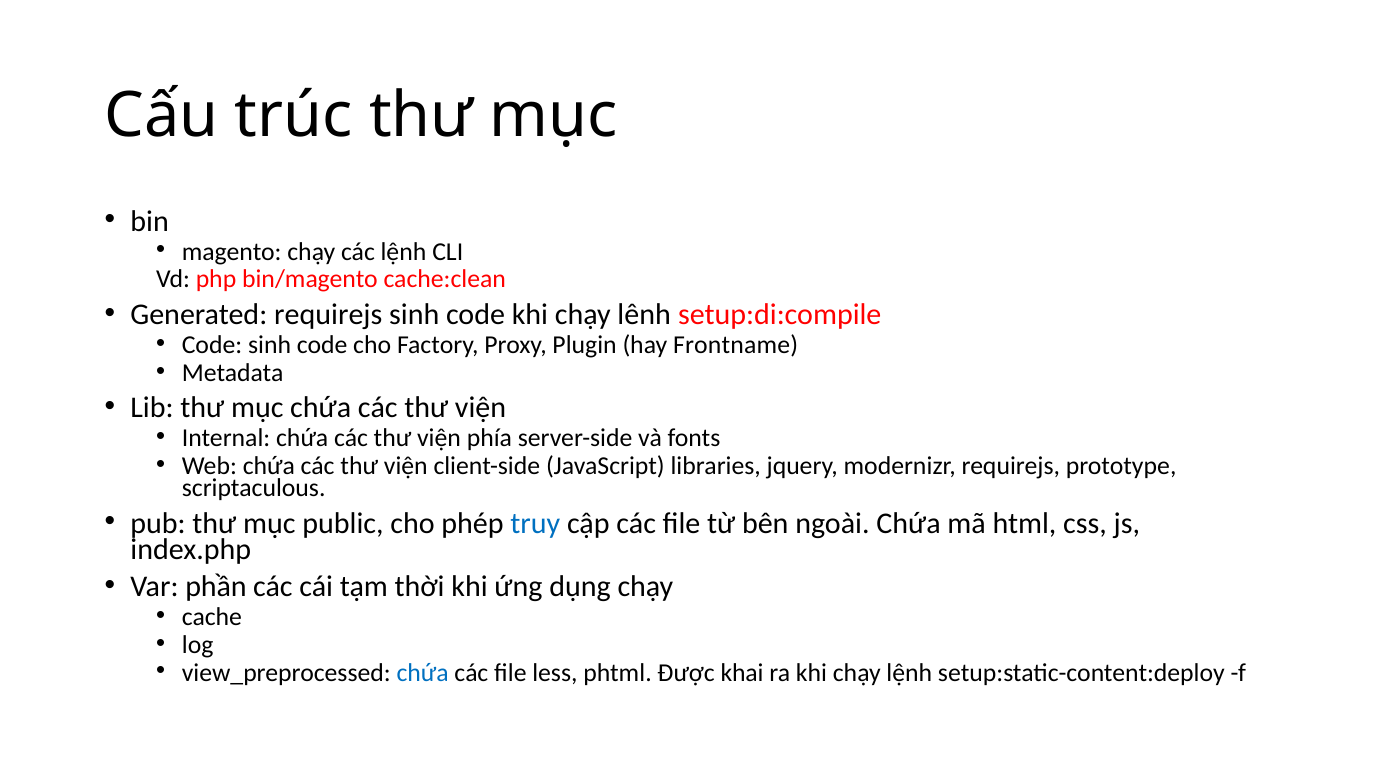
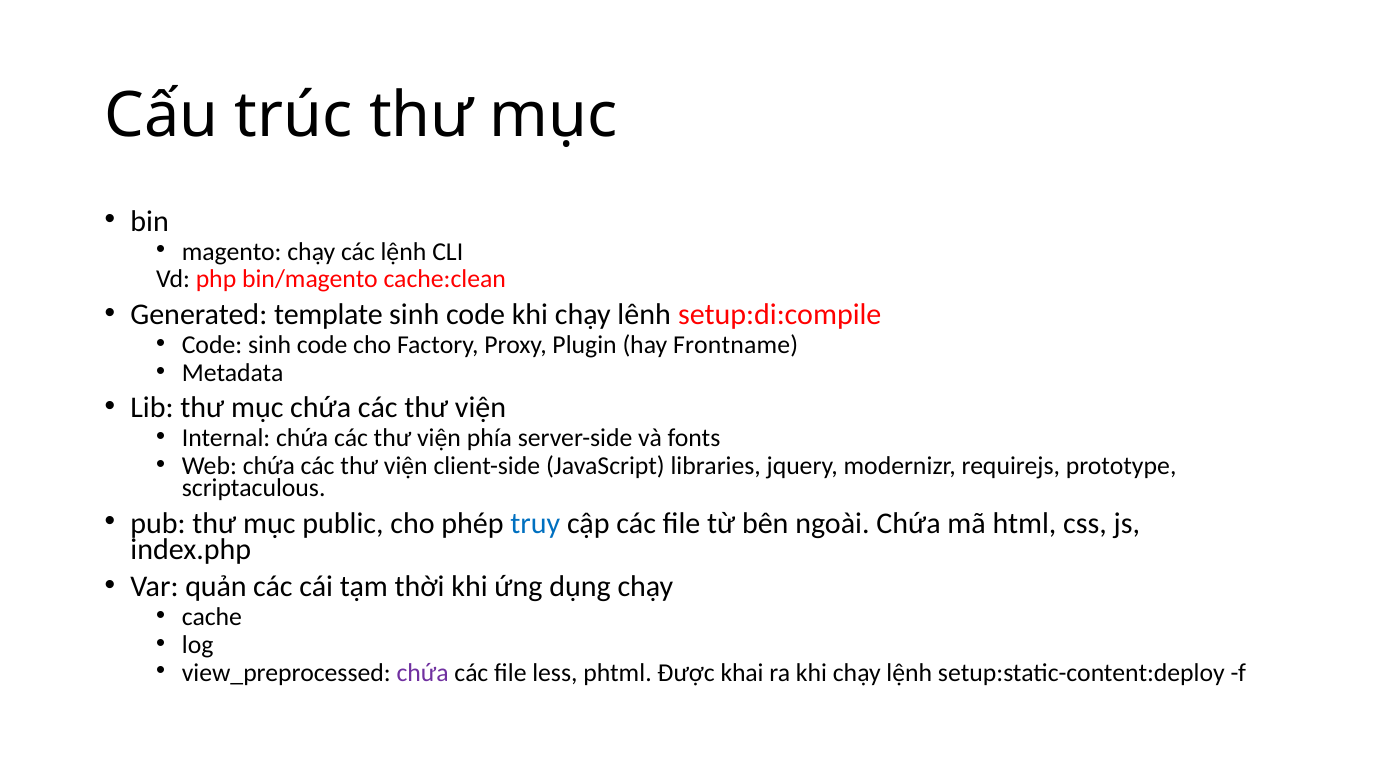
Generated requirejs: requirejs -> template (328, 315)
phần: phần -> quản (216, 587)
chứa colour: blue -> purple (423, 673)
